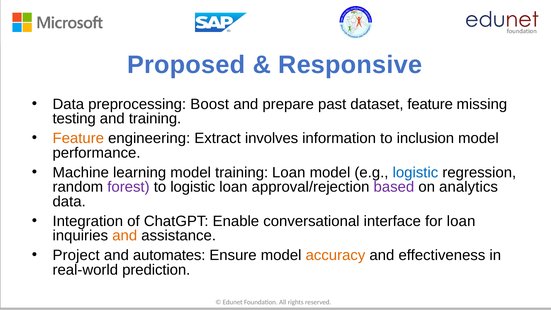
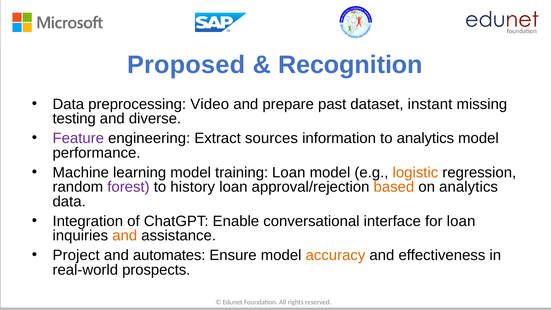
Responsive: Responsive -> Recognition (350, 65)
Boost: Boost -> Video (210, 104)
dataset feature: feature -> instant (430, 104)
and training: training -> diverse (155, 119)
Feature colour: orange -> purple (78, 138)
involves: involves -> sources (271, 138)
to inclusion: inclusion -> analytics (425, 138)
logistic colour: blue -> orange (415, 172)
to logistic: logistic -> history (193, 187)
based colour: purple -> orange (394, 187)
prediction: prediction -> prospects (156, 270)
